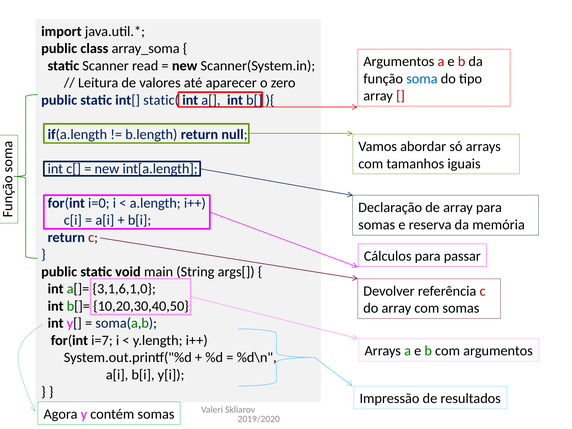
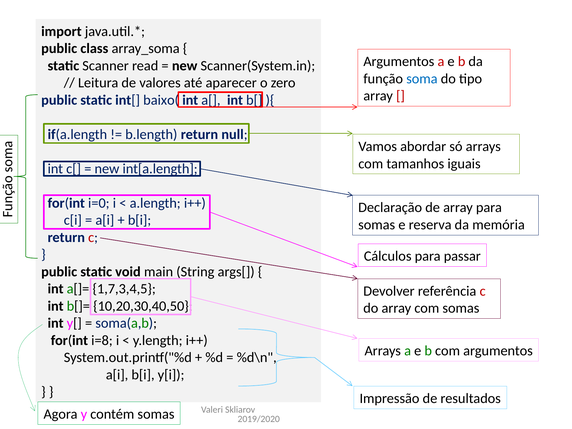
static(: static( -> baixo( (161, 100)
3,1,6,1,0: 3,1,6,1,0 -> 1,7,3,4,5 (124, 289)
i=7: i=7 -> i=8 (102, 340)
